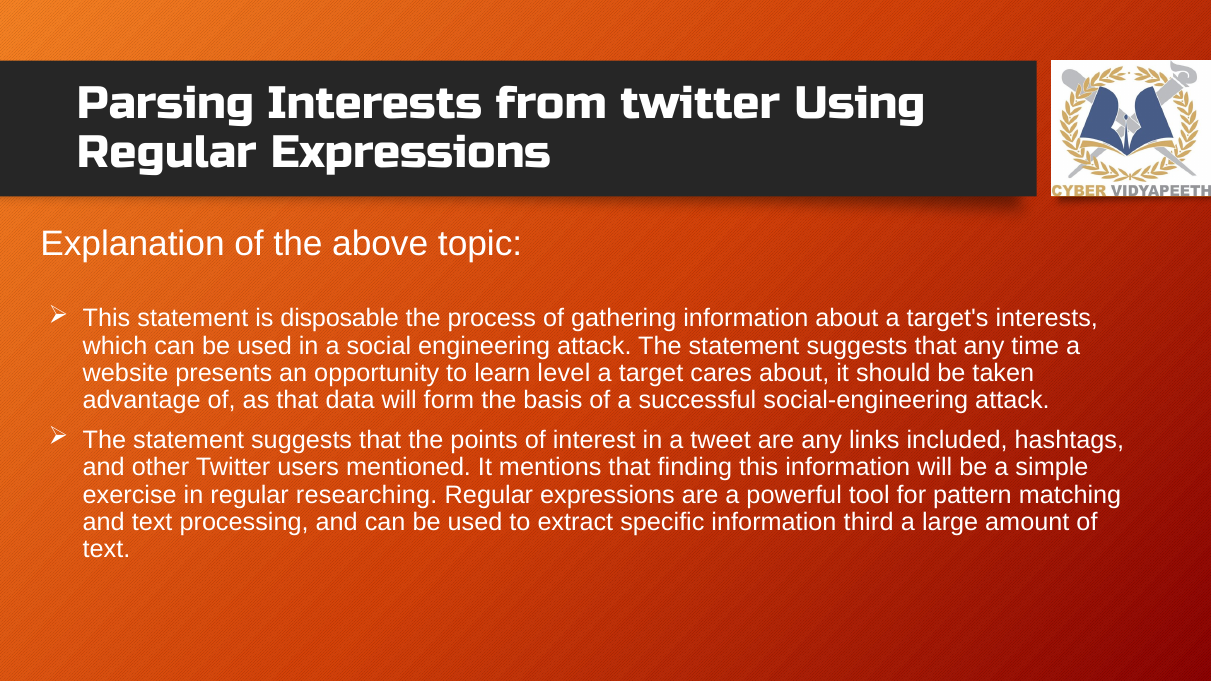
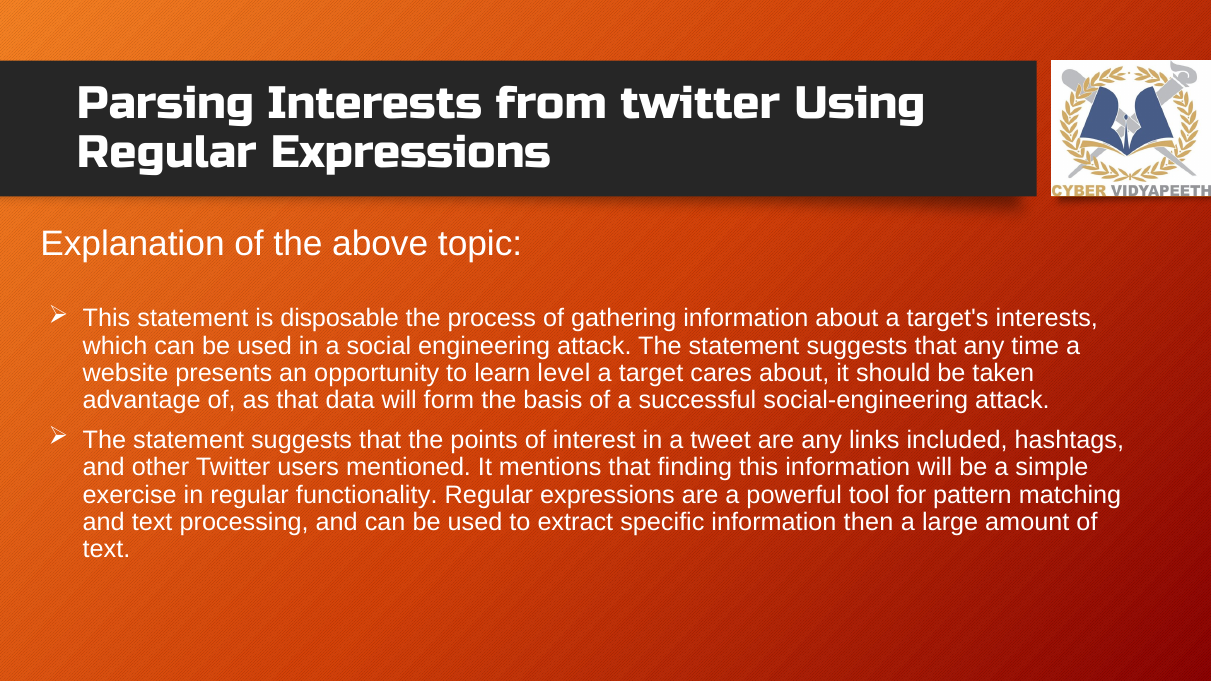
researching: researching -> functionality (367, 495)
third: third -> then (869, 522)
